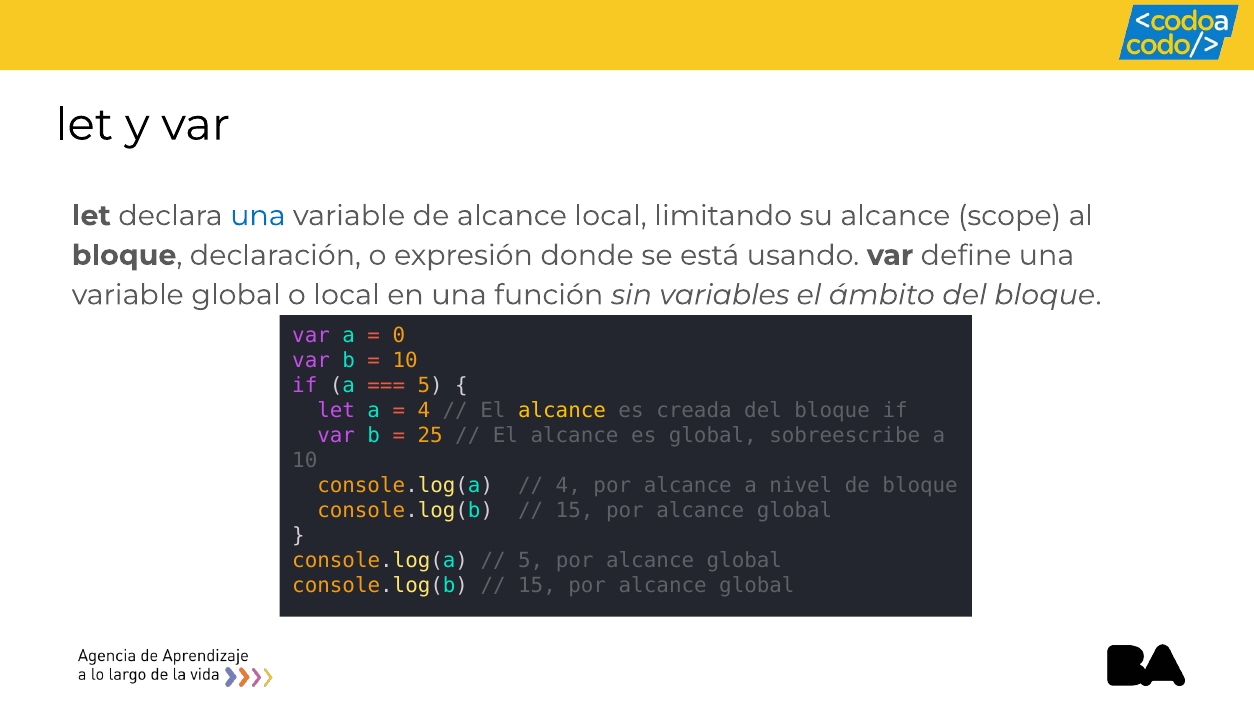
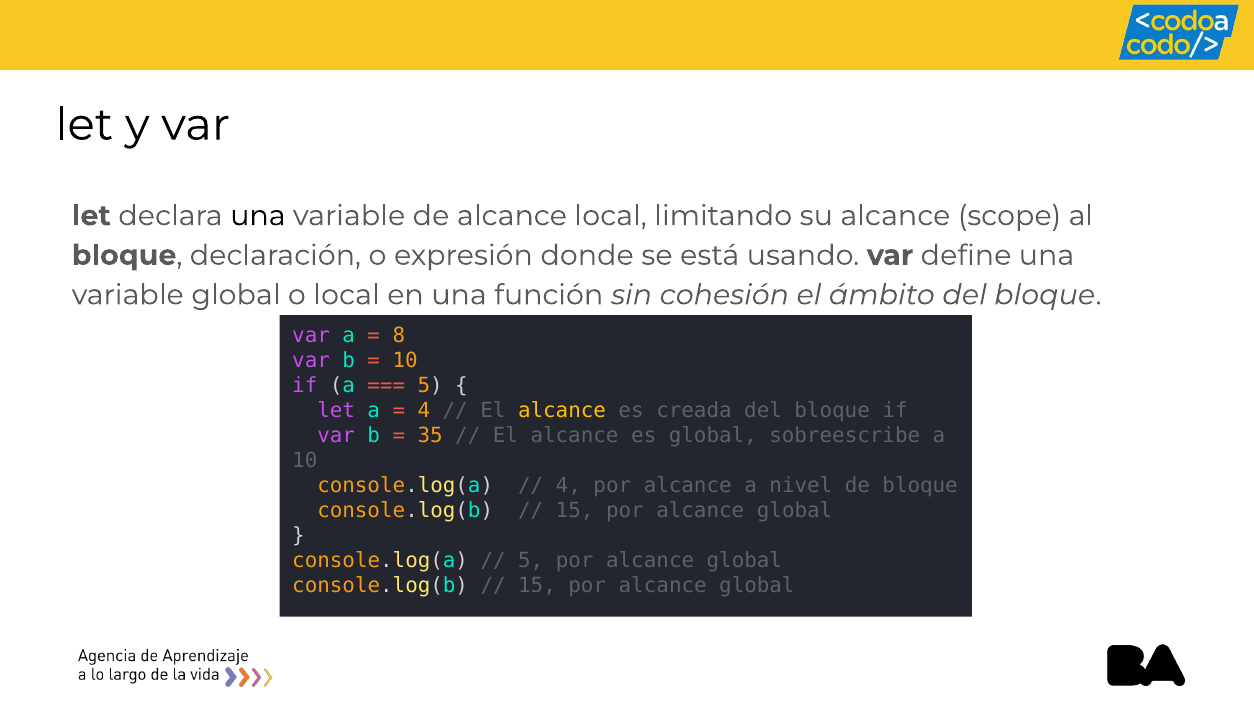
una colour: blue -> black (258, 216)
variables: variables -> cohesión (724, 295)
0: 0 -> 8 (399, 336)
25: 25 -> 35 (430, 436)
